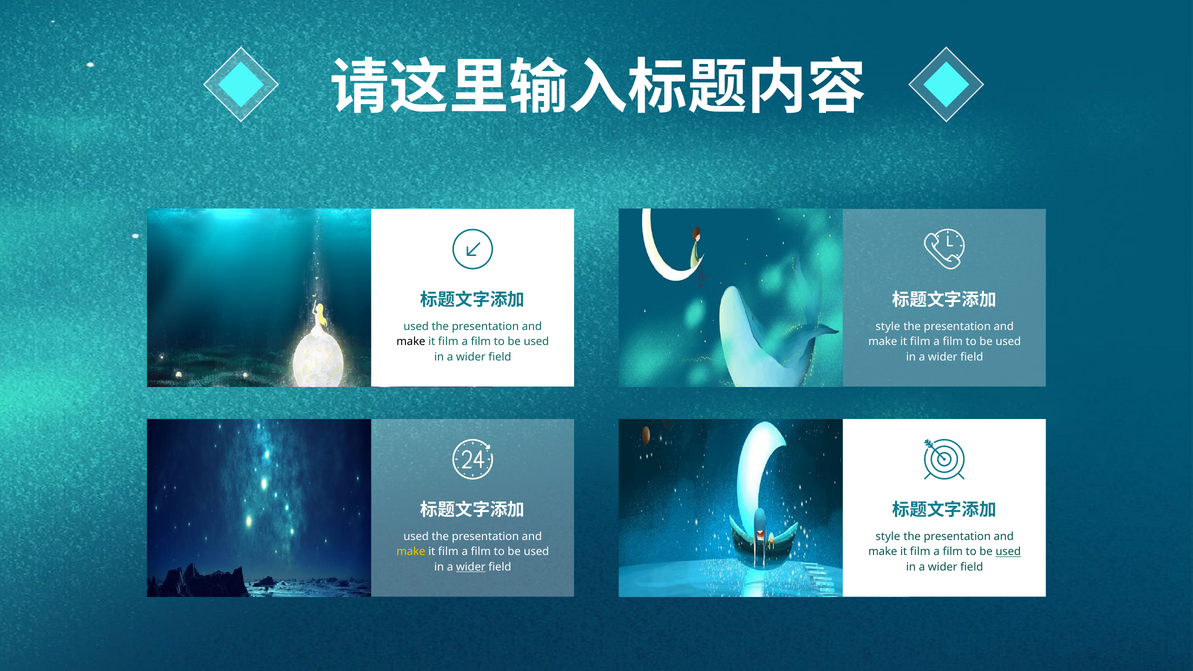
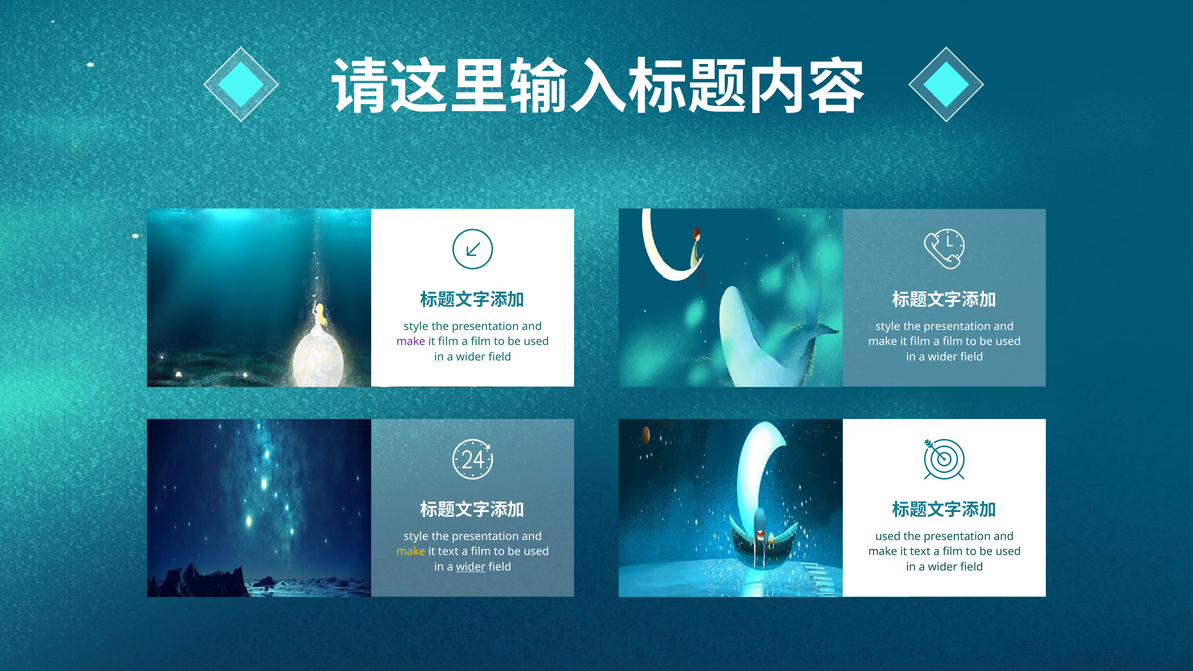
used: used -> style (416, 326)
make colour: black -> purple (411, 342)
used: used -> style (416, 536)
style: style -> used (888, 536)
film: film -> text (448, 552)
film: film -> text (920, 552)
used underline: present -> none (1008, 552)
